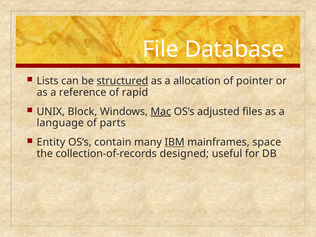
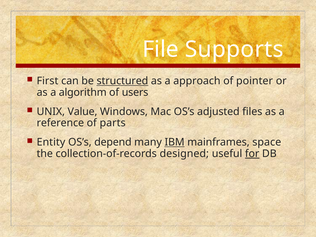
Database: Database -> Supports (234, 49)
Lists: Lists -> First (47, 81)
allocation: allocation -> approach (197, 81)
reference: reference -> algorithm (83, 92)
rapid: rapid -> users (135, 92)
Block: Block -> Value (82, 112)
Mac underline: present -> none (161, 112)
language: language -> reference (60, 123)
contain: contain -> depend (113, 142)
for underline: none -> present (252, 154)
